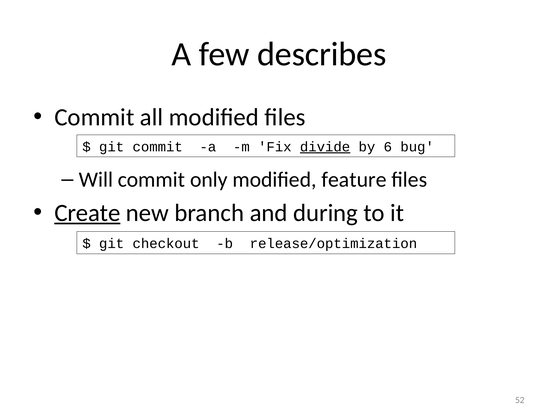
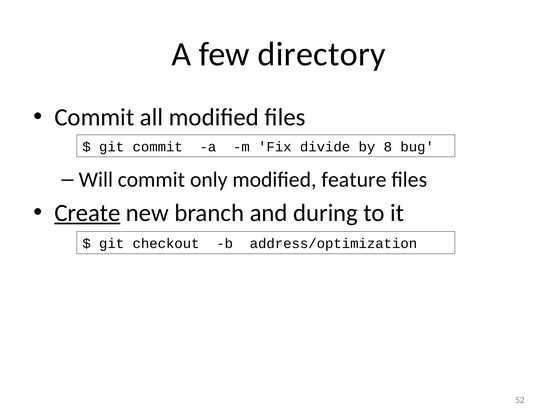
describes: describes -> directory (322, 54)
divide underline: present -> none (325, 147)
6: 6 -> 8 (388, 147)
release/optimization: release/optimization -> address/optimization (333, 243)
